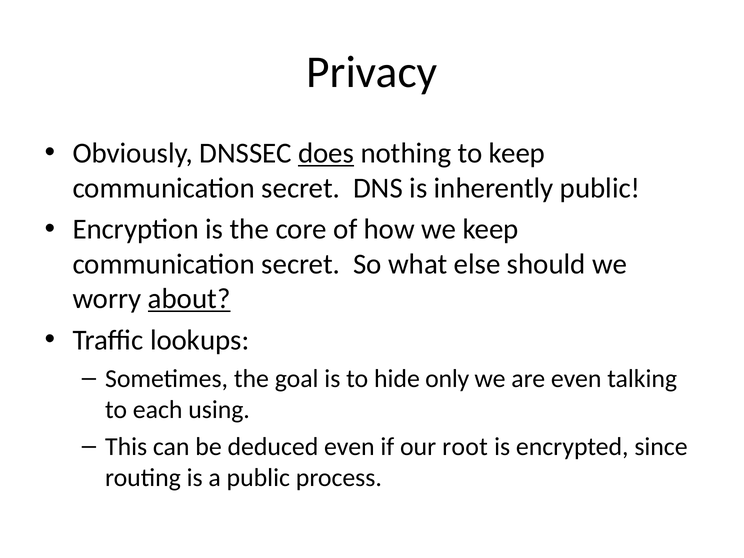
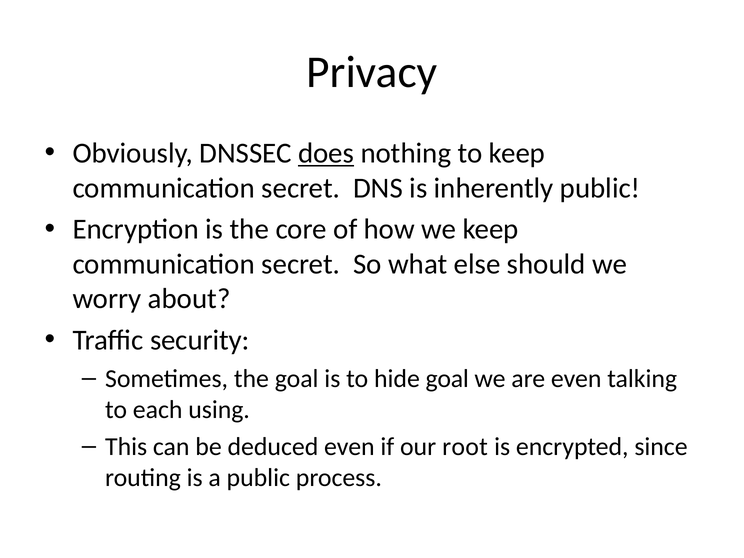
about underline: present -> none (189, 299)
lookups: lookups -> security (200, 340)
hide only: only -> goal (447, 379)
